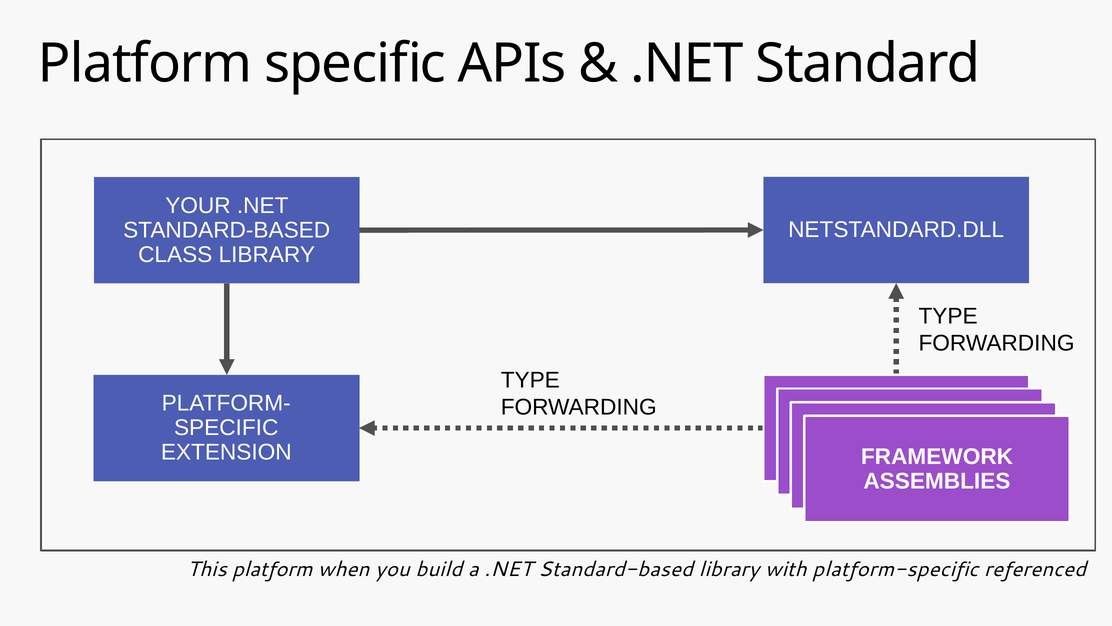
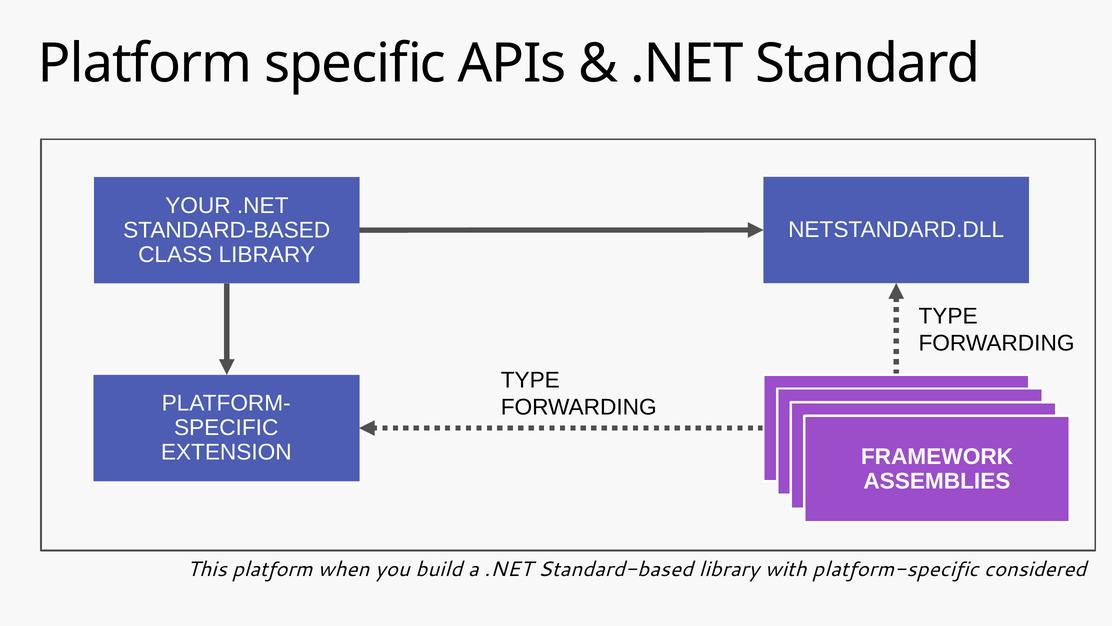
referenced: referenced -> considered (1035, 569)
